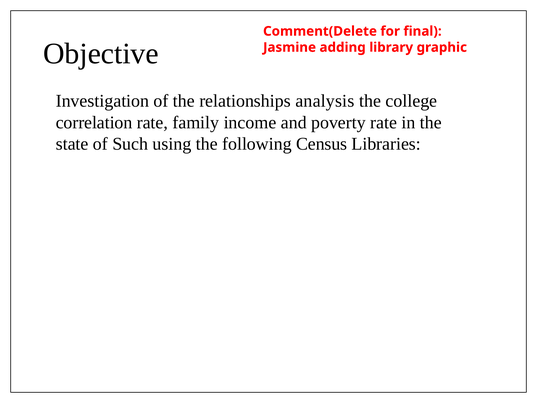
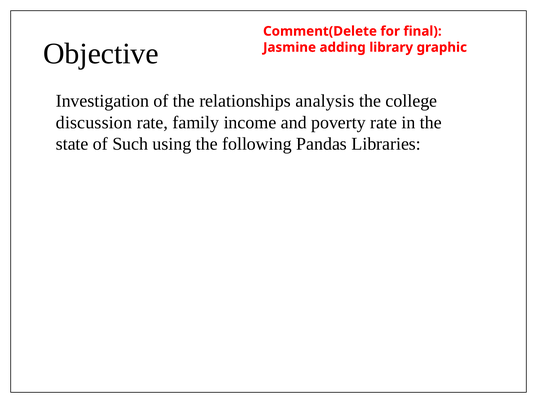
correlation: correlation -> discussion (94, 122)
Census: Census -> Pandas (322, 144)
